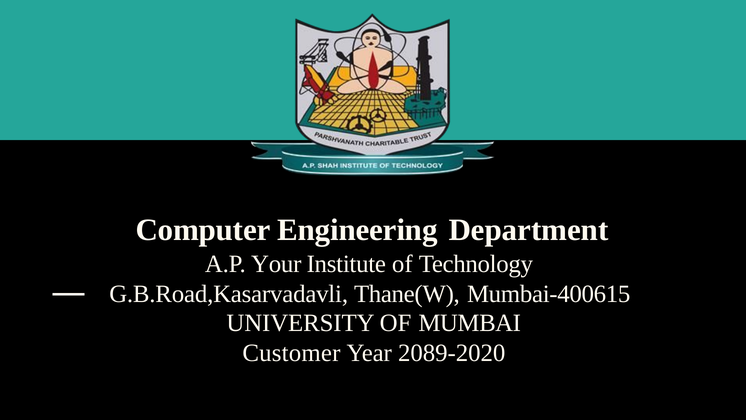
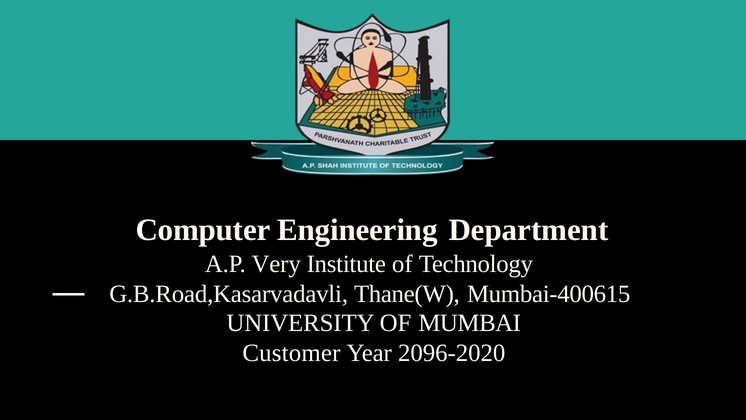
Your: Your -> Very (276, 264)
2089-2020: 2089-2020 -> 2096-2020 (452, 353)
